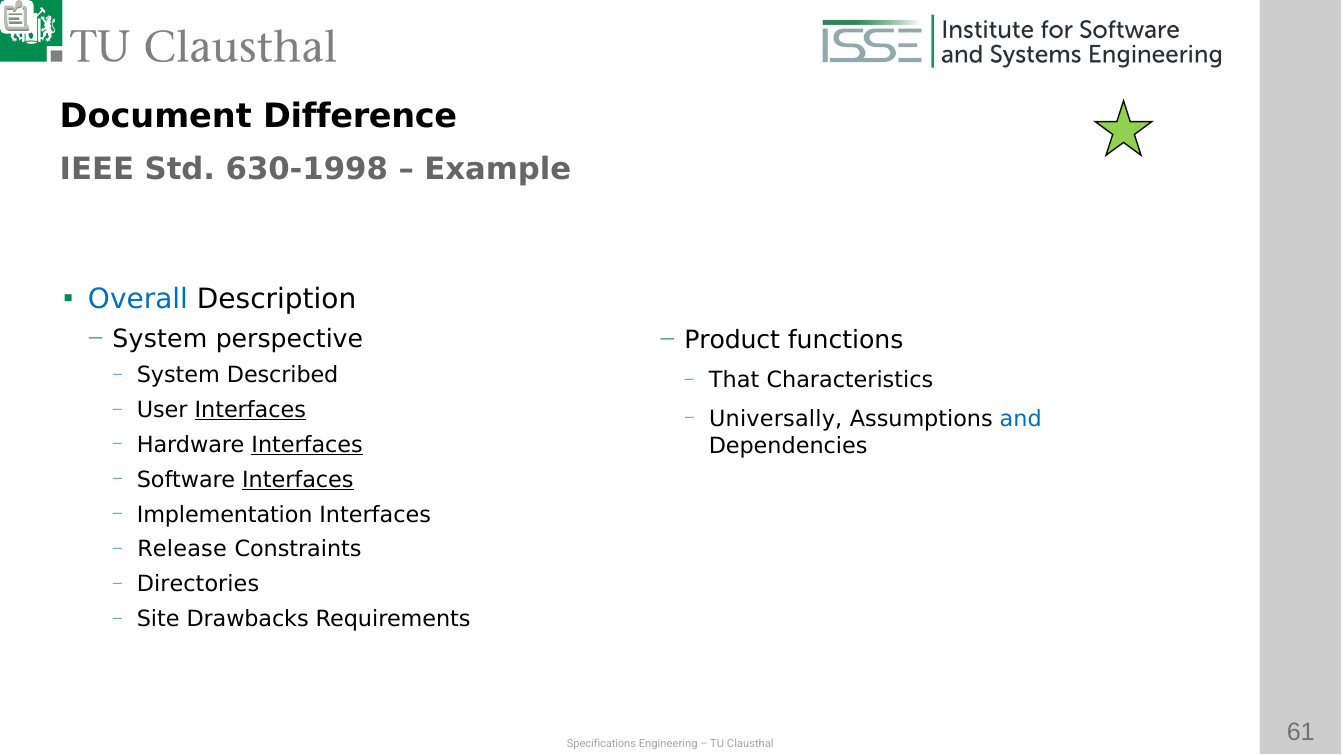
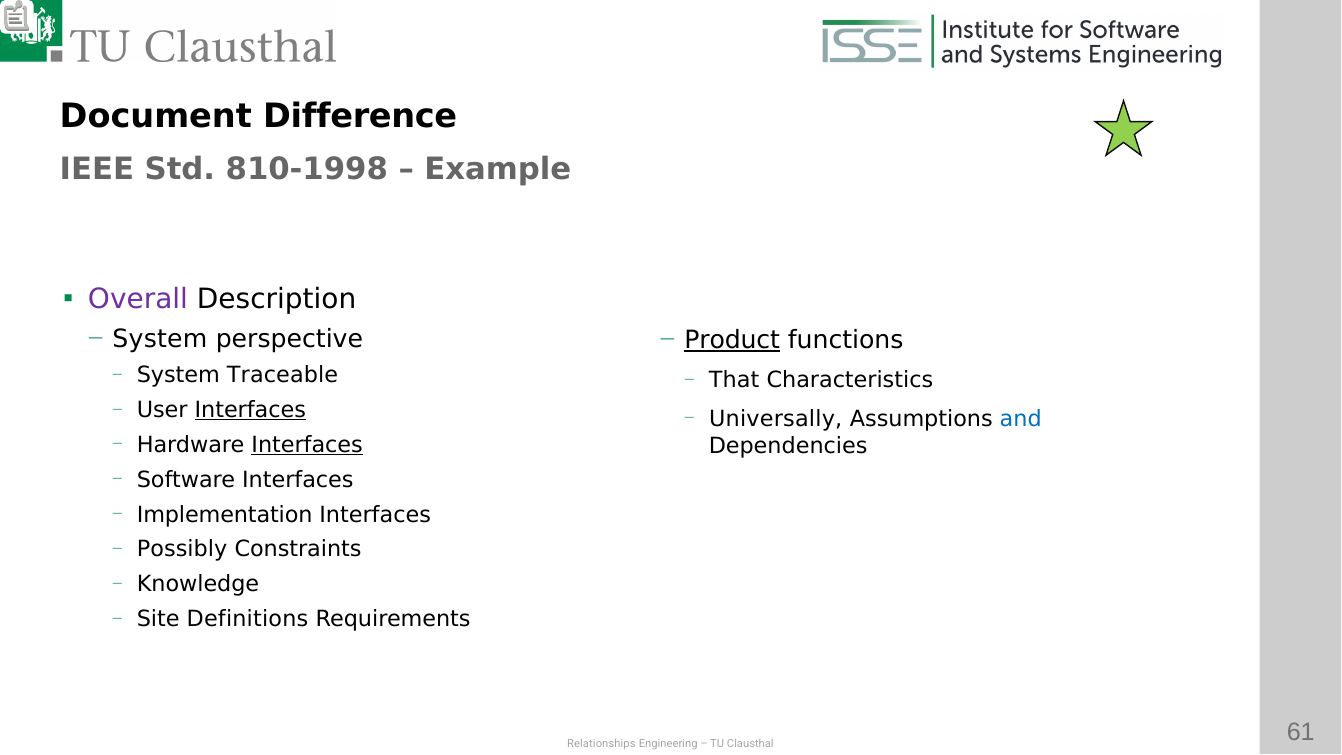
630-1998: 630-1998 -> 810-1998 (307, 169)
Overall colour: blue -> purple (138, 299)
Product underline: none -> present (732, 340)
Described: Described -> Traceable (283, 375)
Interfaces underline: present -> none (298, 480)
Release: Release -> Possibly (182, 549)
Directories: Directories -> Knowledge (198, 584)
Drawbacks: Drawbacks -> Definitions (247, 619)
Specifications: Specifications -> Relationships (601, 744)
